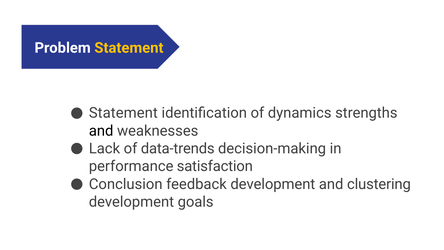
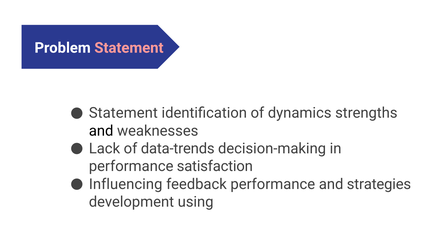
Statement colour: yellow -> pink (129, 48)
Conclusion: Conclusion -> Influencing (126, 184)
feedback development: development -> performance (273, 184)
clustering: clustering -> strategies (379, 184)
goals: goals -> using (196, 202)
